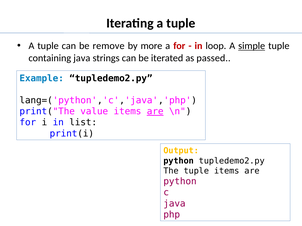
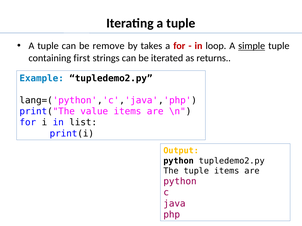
more: more -> takes (151, 46)
containing java: java -> first (82, 58)
passed: passed -> returns (214, 58)
are underline: present -> none (155, 112)
